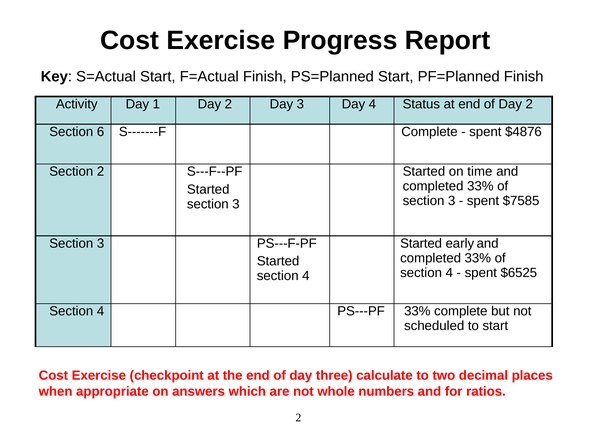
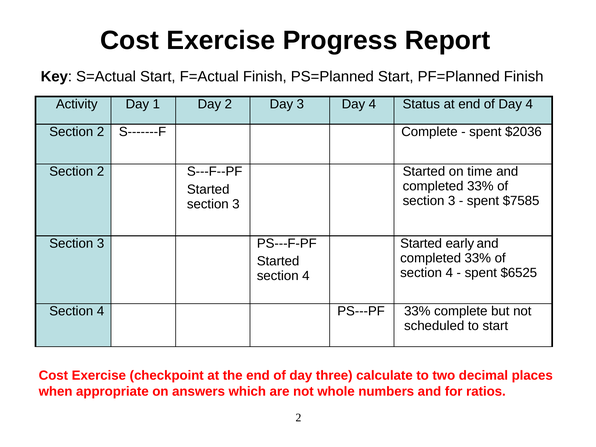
of Day 2: 2 -> 4 (529, 104)
6: 6 -> 2 (101, 132)
$4876: $4876 -> $2036 (523, 132)
